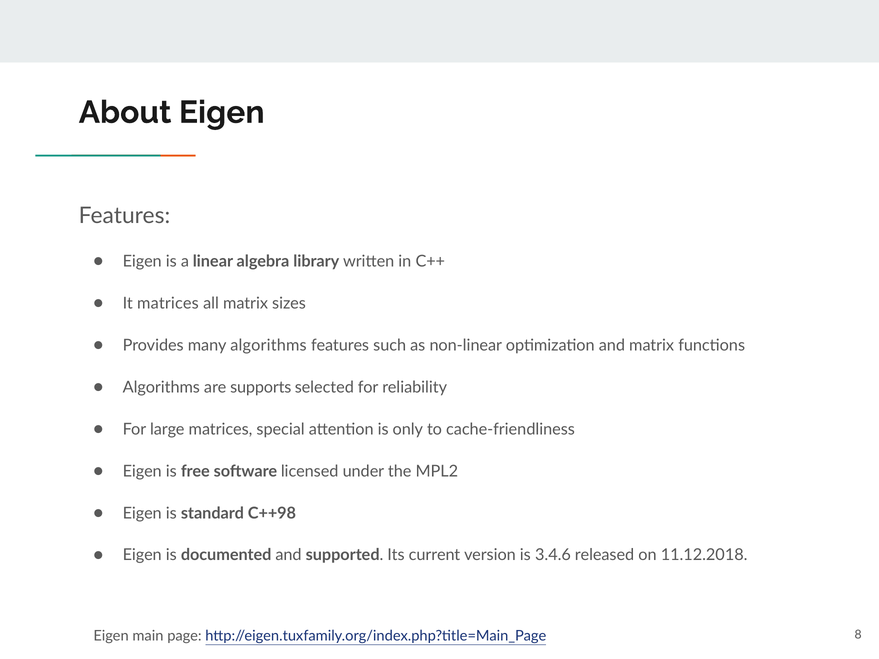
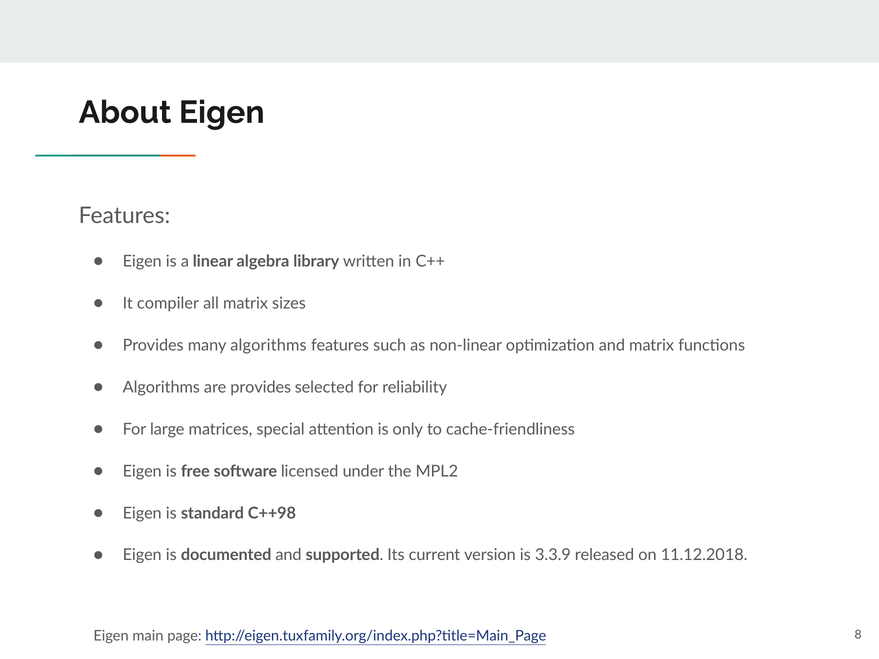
It matrices: matrices -> compiler (168, 303)
are supports: supports -> provides (261, 387)
3.4.6: 3.4.6 -> 3.3.9 (553, 555)
